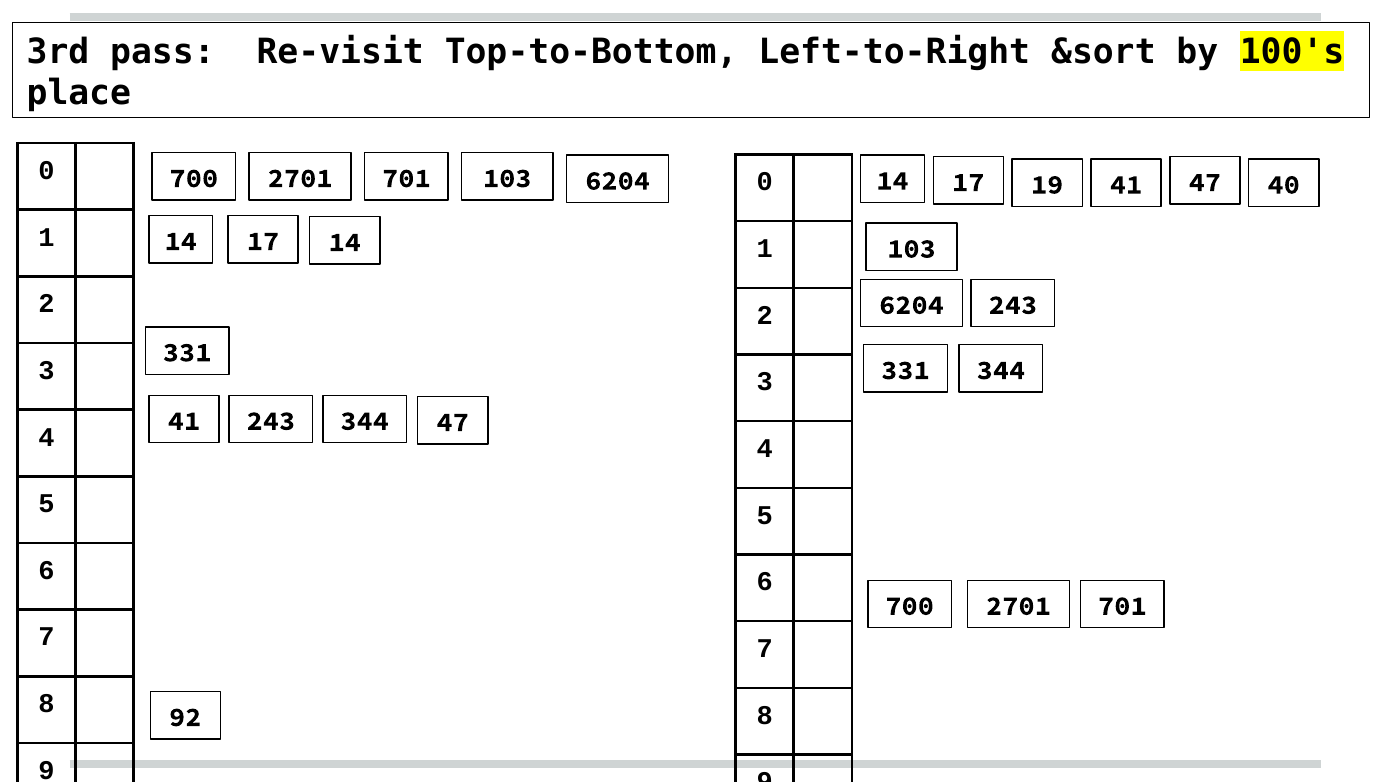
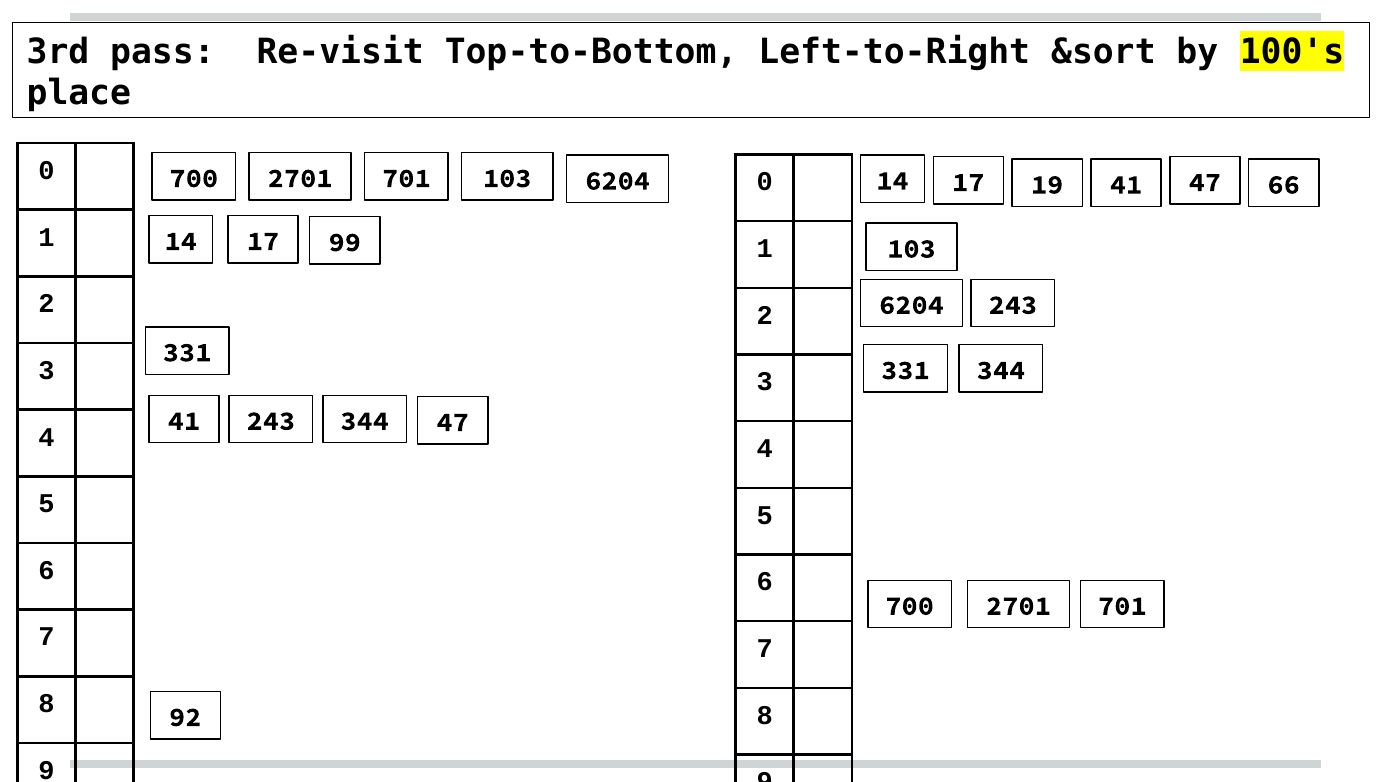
40: 40 -> 66 (1284, 185)
17 14: 14 -> 99 (345, 242)
